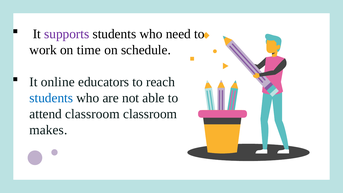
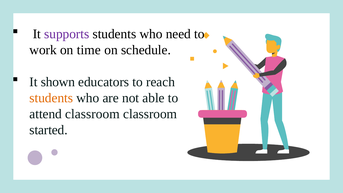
online: online -> shown (58, 82)
students colour: blue -> orange (51, 98)
makes: makes -> started (49, 130)
